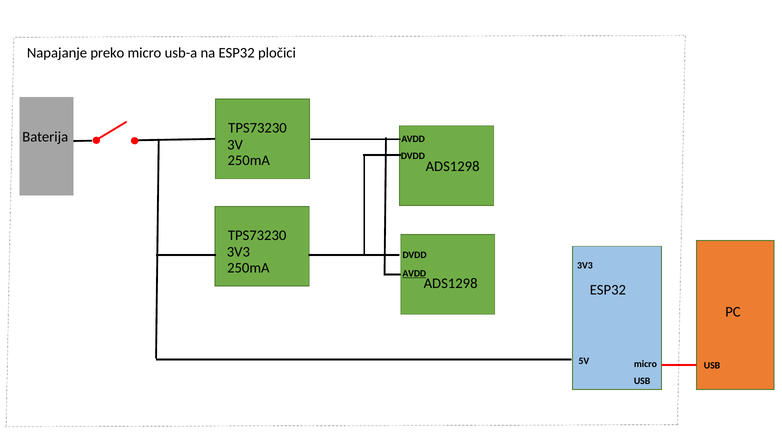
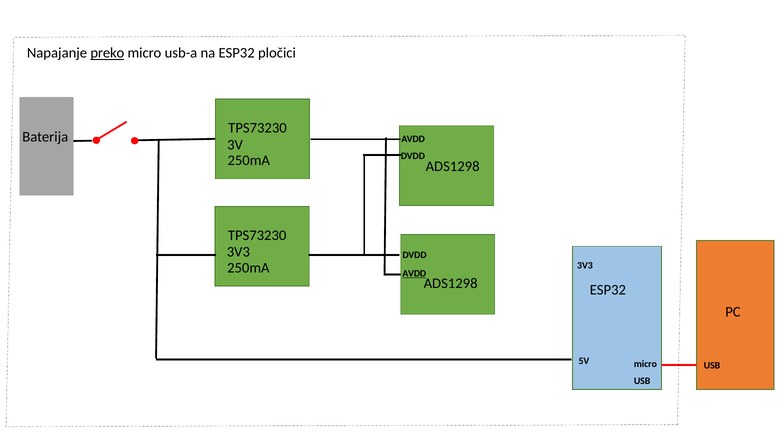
preko underline: none -> present (107, 53)
